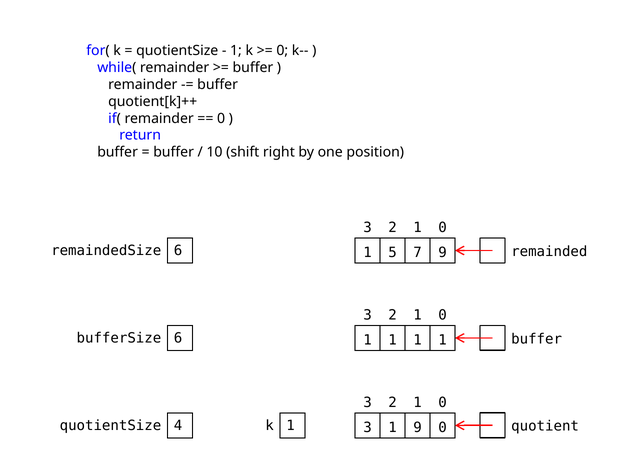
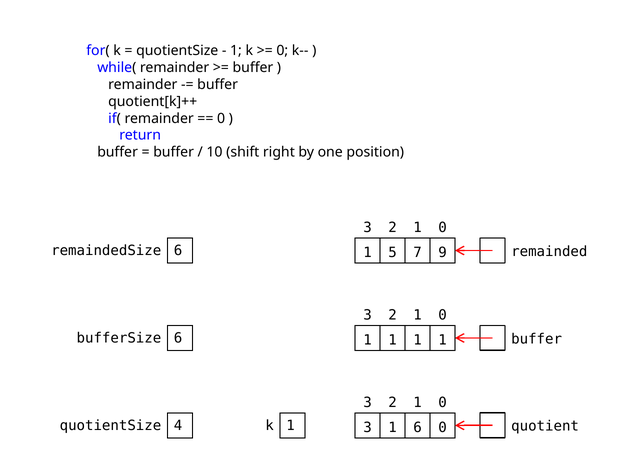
1 9: 9 -> 6 (418, 428)
